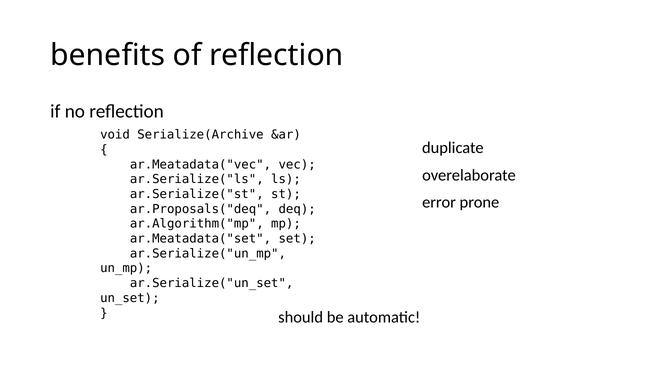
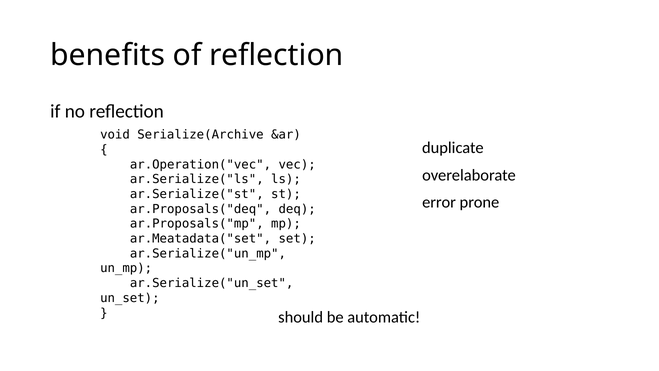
ar.Meatadata("vec: ar.Meatadata("vec -> ar.Operation("vec (200, 164)
ar.Algorithm("mp: ar.Algorithm("mp -> ar.Proposals("mp (197, 224)
